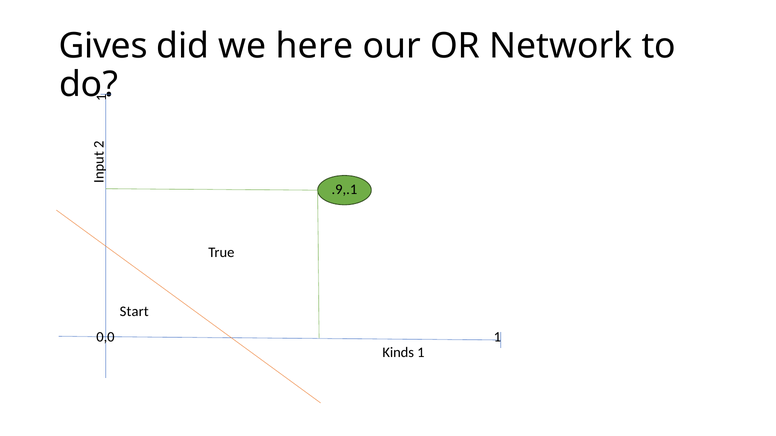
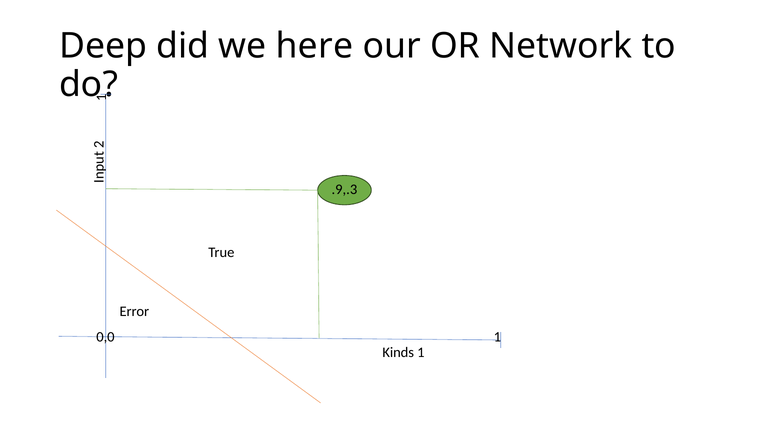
Gives: Gives -> Deep (103, 46)
.9,.1: .9,.1 -> .9,.3 (344, 190)
Start: Start -> Error (134, 312)
